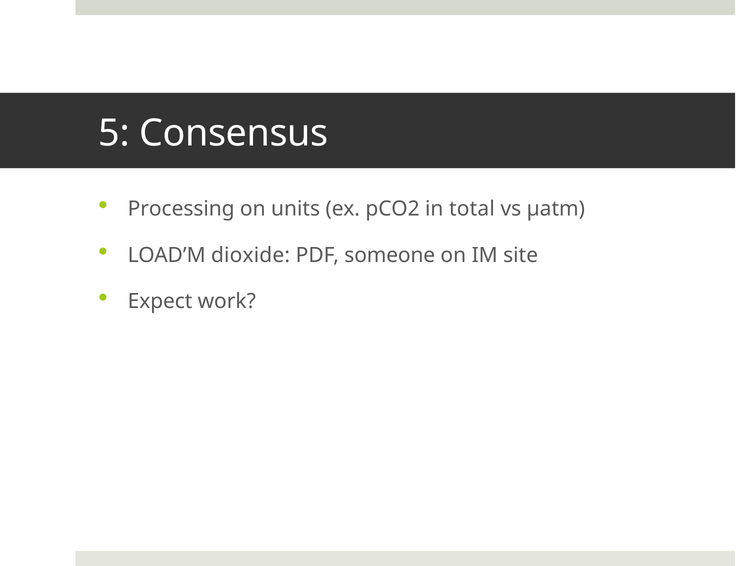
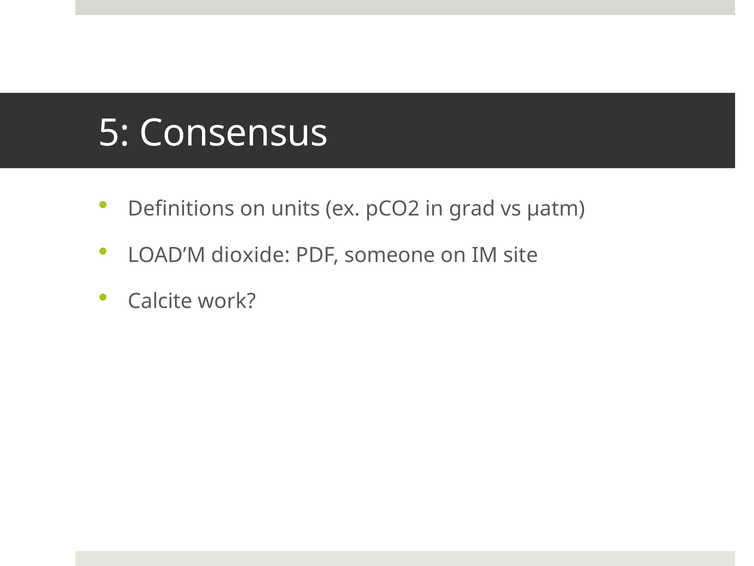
Processing: Processing -> Definitions (181, 209)
total: total -> grad (472, 209)
Expect: Expect -> Calcite (160, 301)
